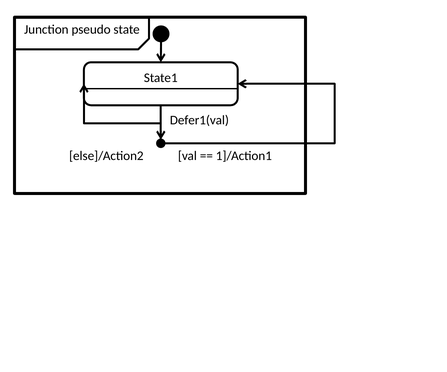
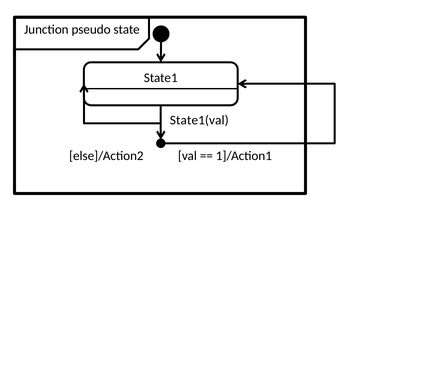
Defer1(val: Defer1(val -> State1(val (199, 120)
